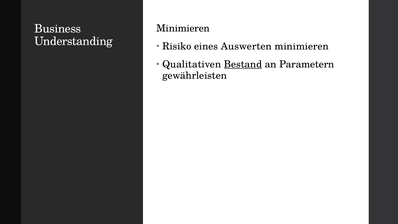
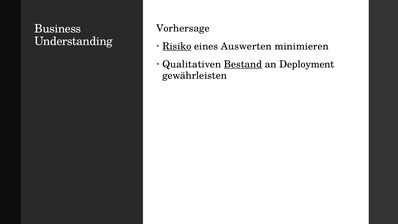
Minimieren: Minimieren -> Vorhersage (183, 28)
Risiko underline: none -> present (177, 46)
Parametern: Parametern -> Deployment (307, 64)
